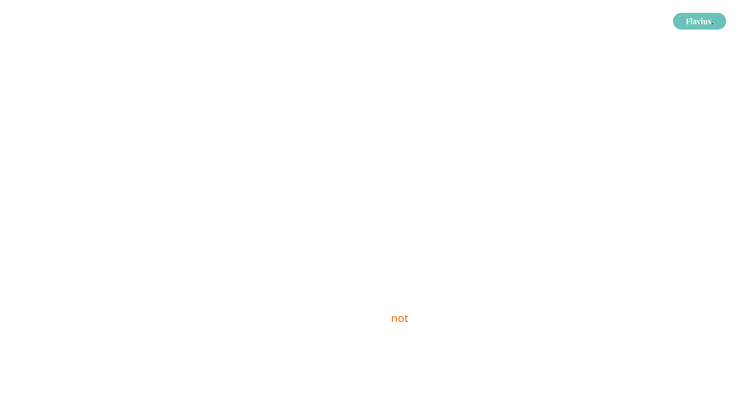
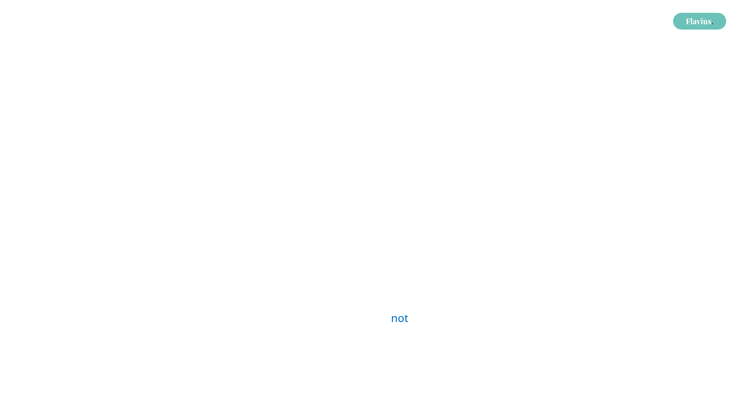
not colour: orange -> blue (400, 318)
